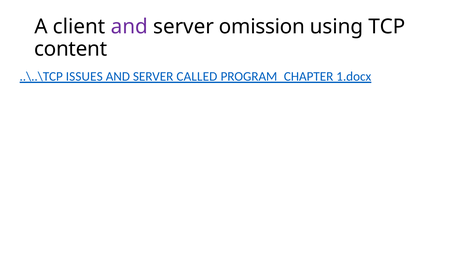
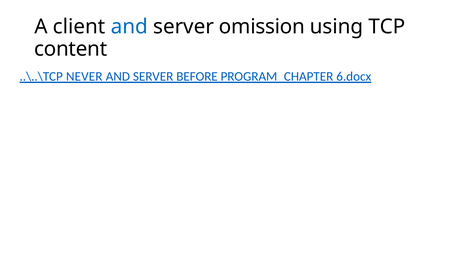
and colour: purple -> blue (129, 27)
ISSUES: ISSUES -> NEVER (84, 76)
CALLED: CALLED -> BEFORE (197, 76)
1.docx: 1.docx -> 6.docx (354, 76)
